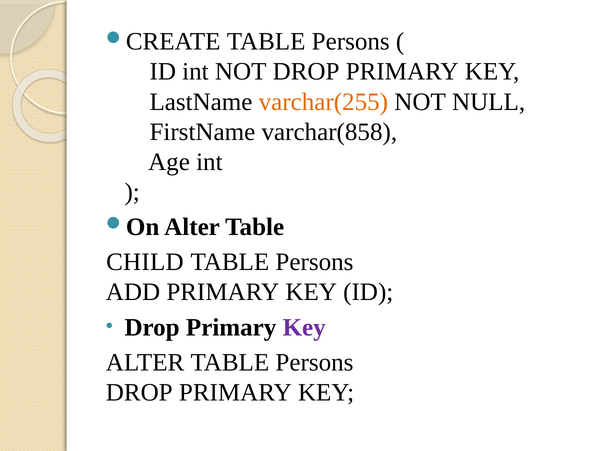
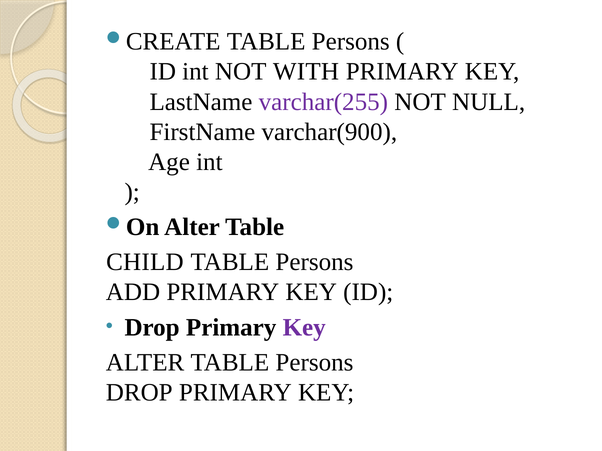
NOT DROP: DROP -> WITH (306, 72)
varchar(255 colour: orange -> purple (323, 102)
varchar(858: varchar(858 -> varchar(900 (329, 132)
